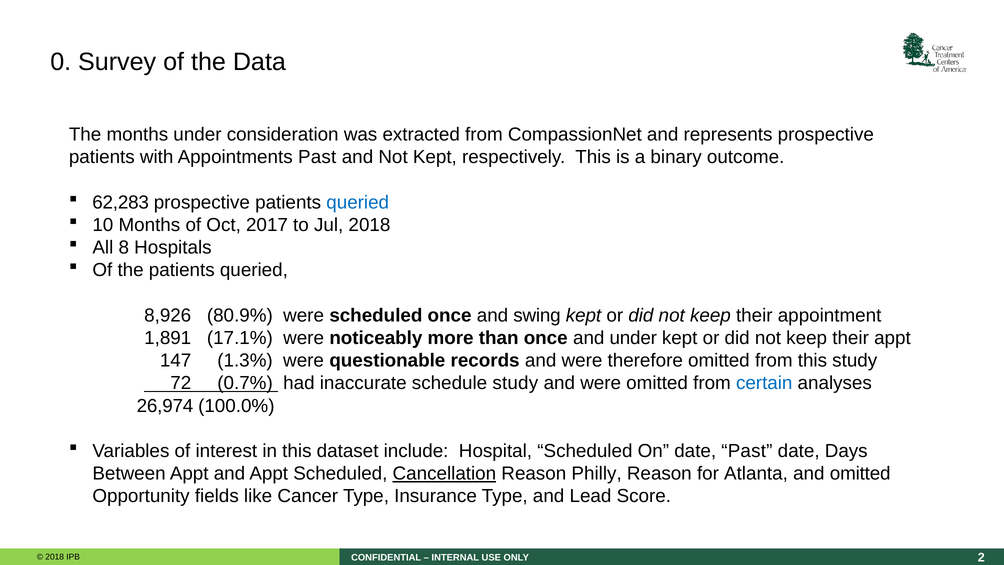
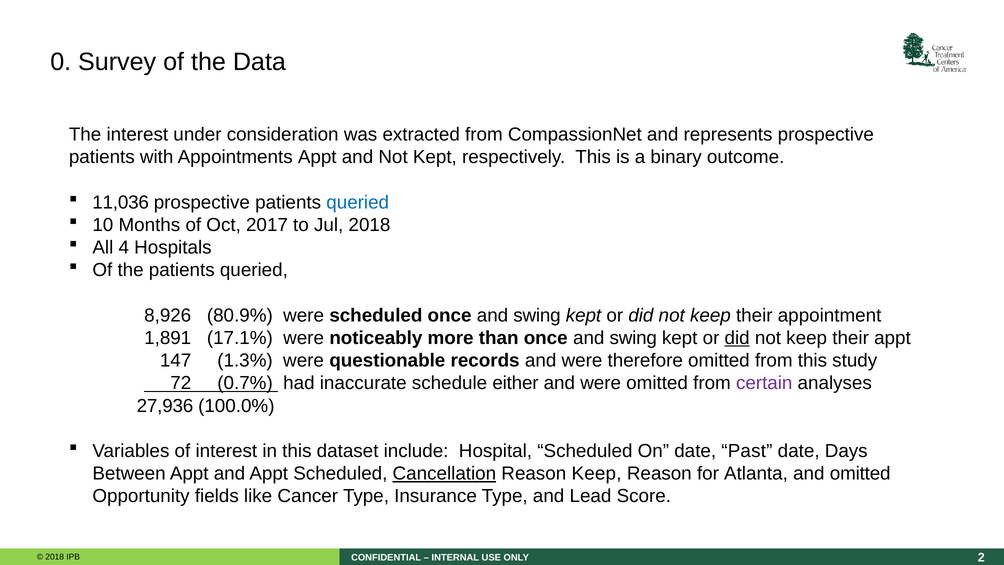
The months: months -> interest (137, 135)
Appointments Past: Past -> Appt (317, 157)
62,283: 62,283 -> 11,036 (121, 202)
8: 8 -> 4 (124, 248)
than once and under: under -> swing (633, 338)
did underline: none -> present (737, 338)
schedule study: study -> either (516, 383)
certain colour: blue -> purple (764, 383)
26,974: 26,974 -> 27,936 (165, 406)
Reason Philly: Philly -> Keep (597, 474)
